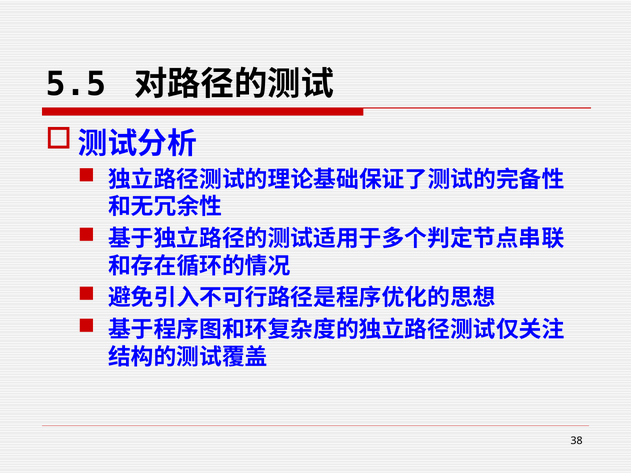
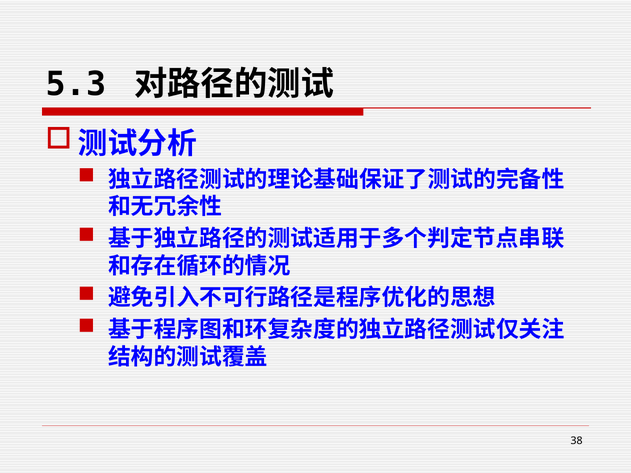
5.5: 5.5 -> 5.3 (76, 84)
